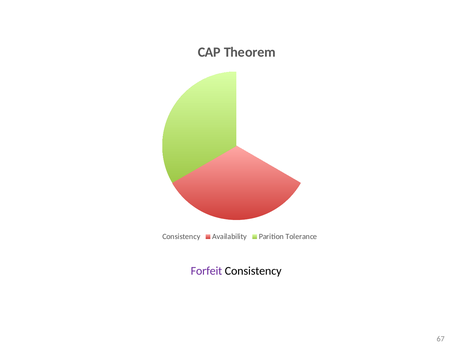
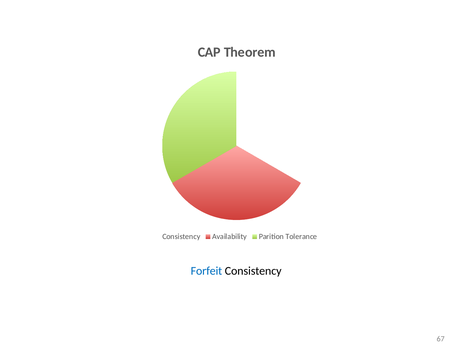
Forfeit colour: purple -> blue (206, 271)
